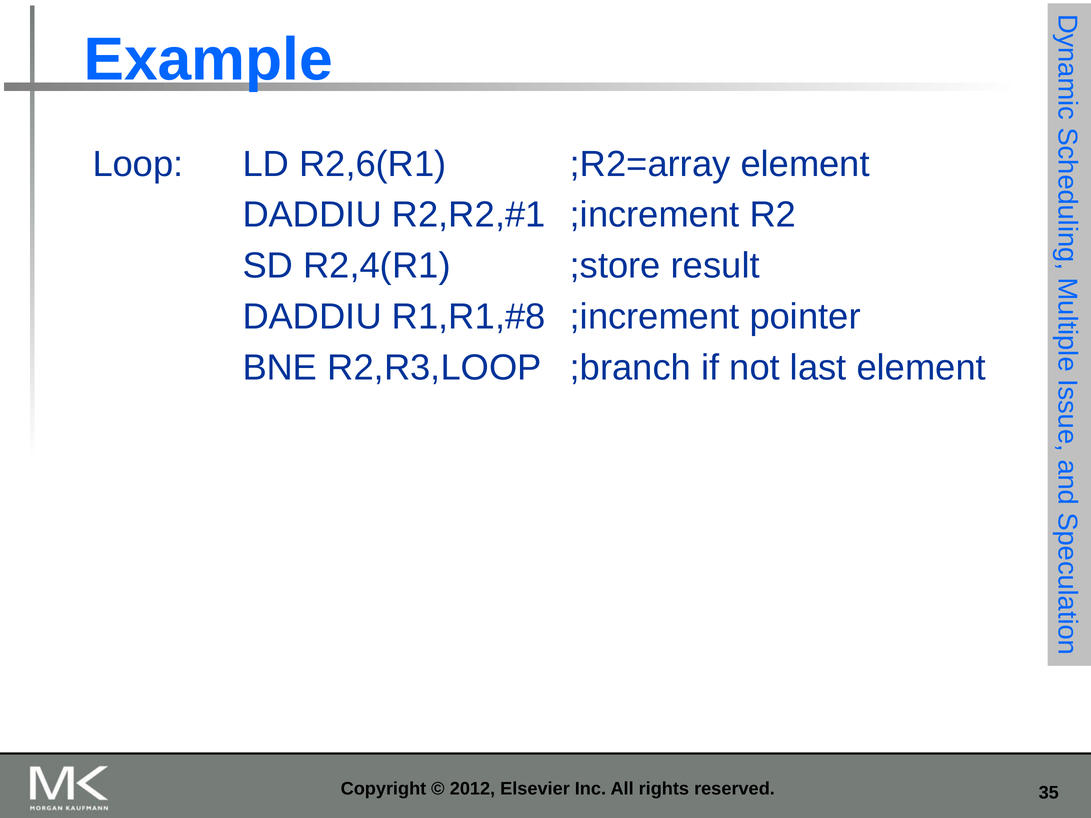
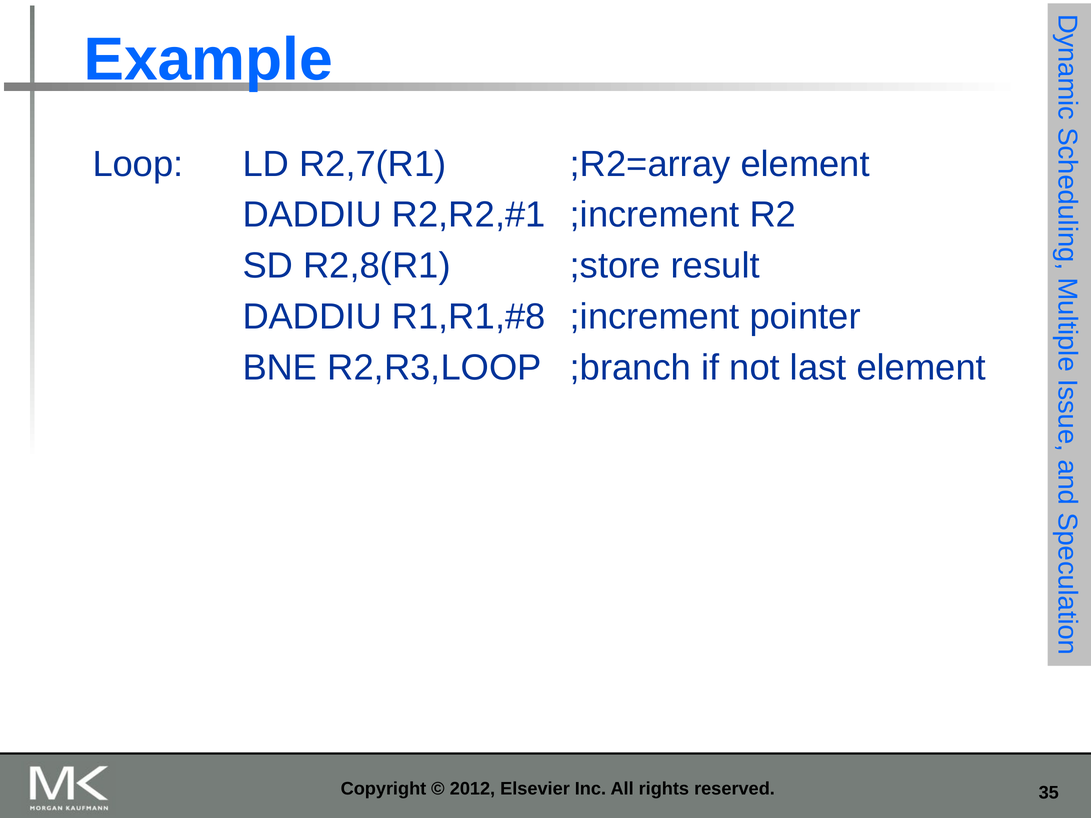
R2,6(R1: R2,6(R1 -> R2,7(R1 (373, 164)
R2,4(R1: R2,4(R1 -> R2,8(R1 (377, 266)
